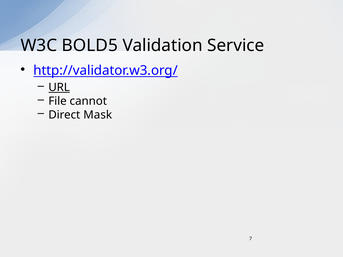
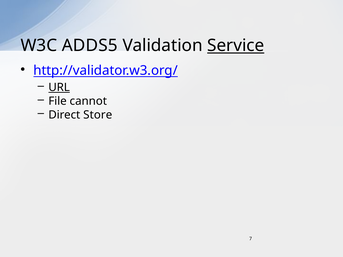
BOLD5: BOLD5 -> ADDS5 (90, 46)
Service underline: none -> present (236, 46)
Mask: Mask -> Store (98, 115)
